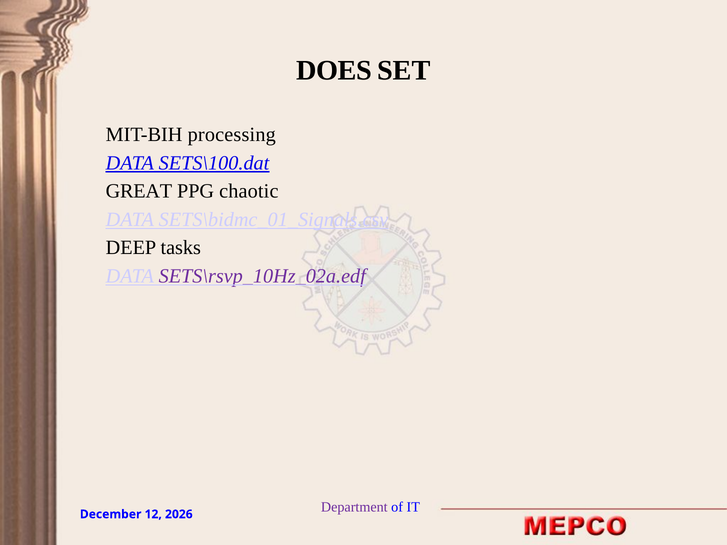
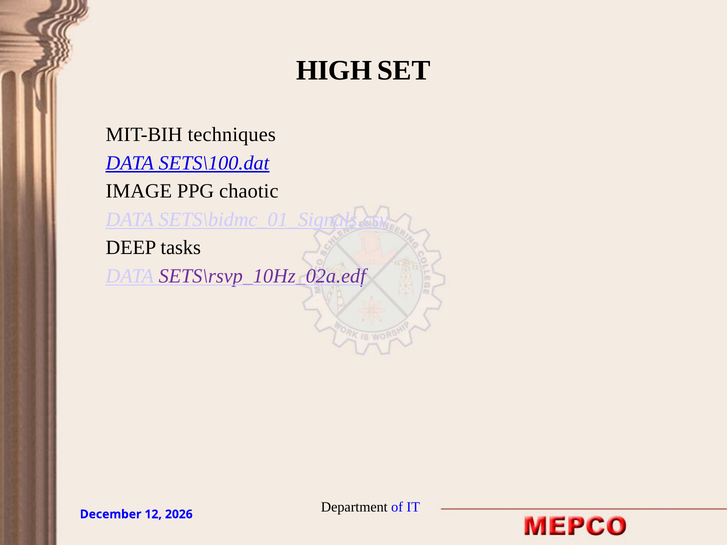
DOES: DOES -> HIGH (334, 70)
processing: processing -> techniques (232, 135)
GREAT: GREAT -> IMAGE (139, 191)
Department colour: purple -> black (354, 507)
